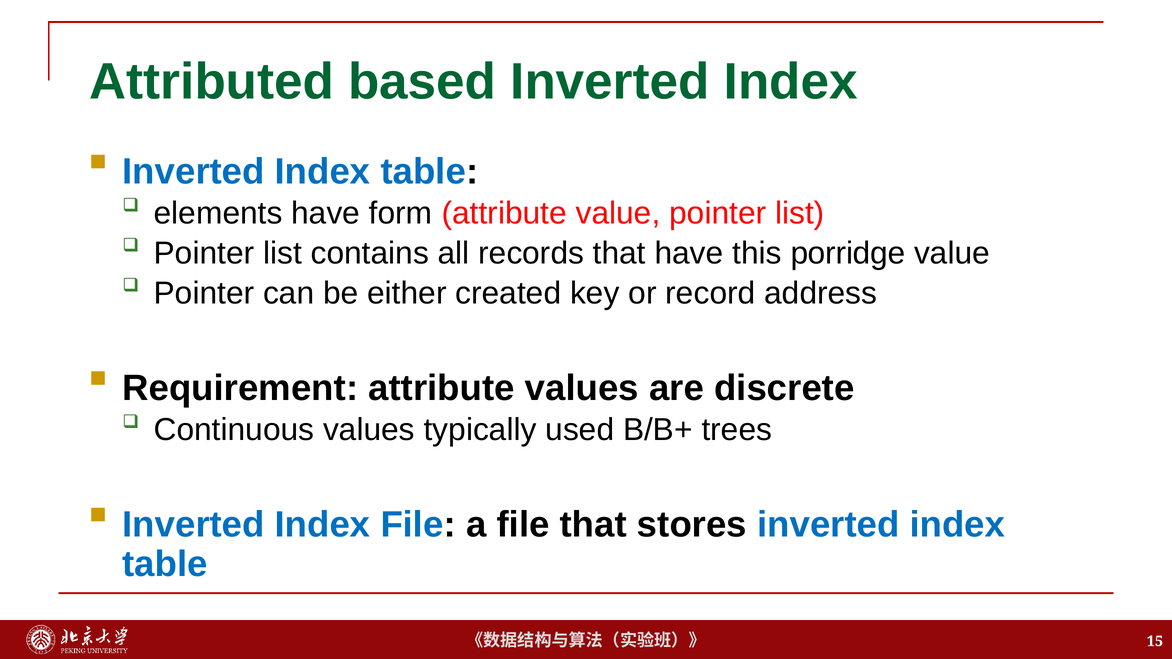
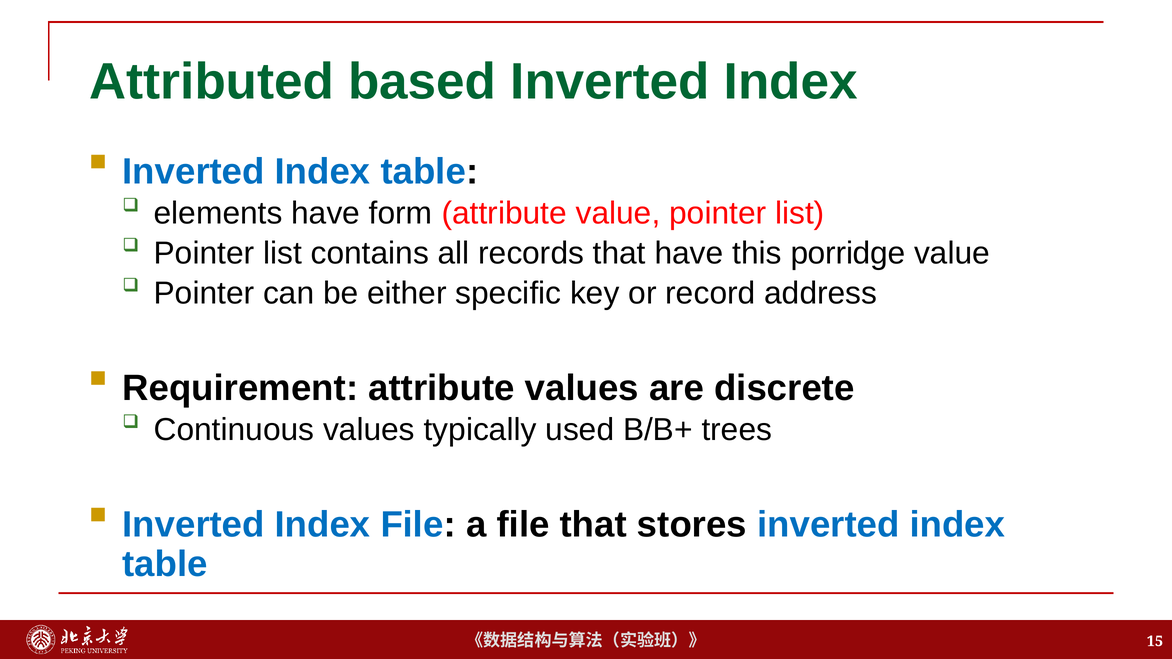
created: created -> specific (508, 293)
